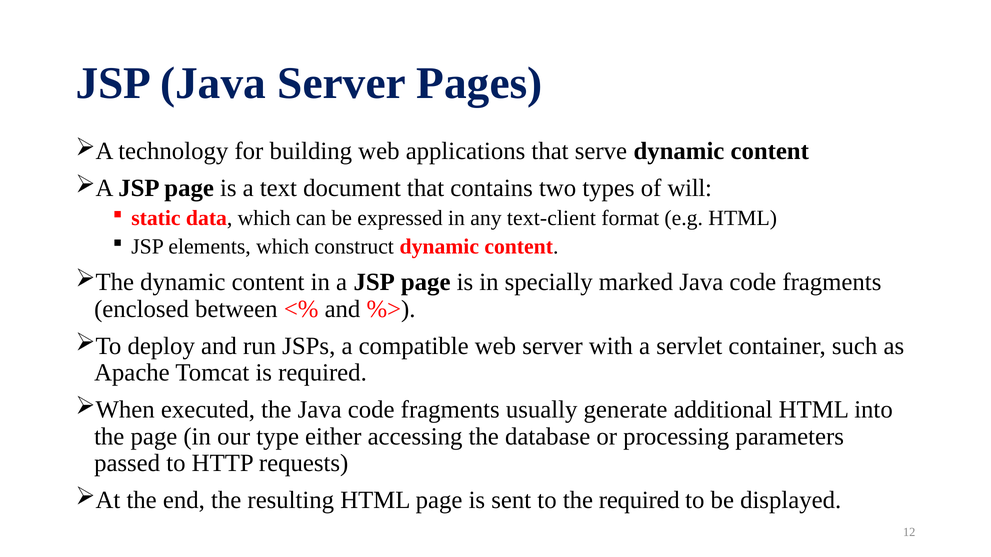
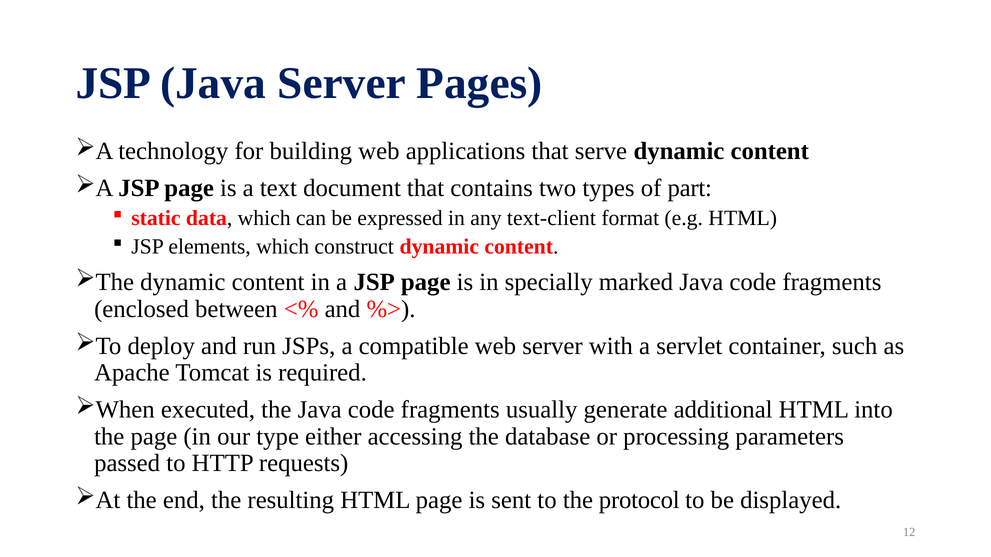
will: will -> part (690, 188)
the required: required -> protocol (639, 501)
